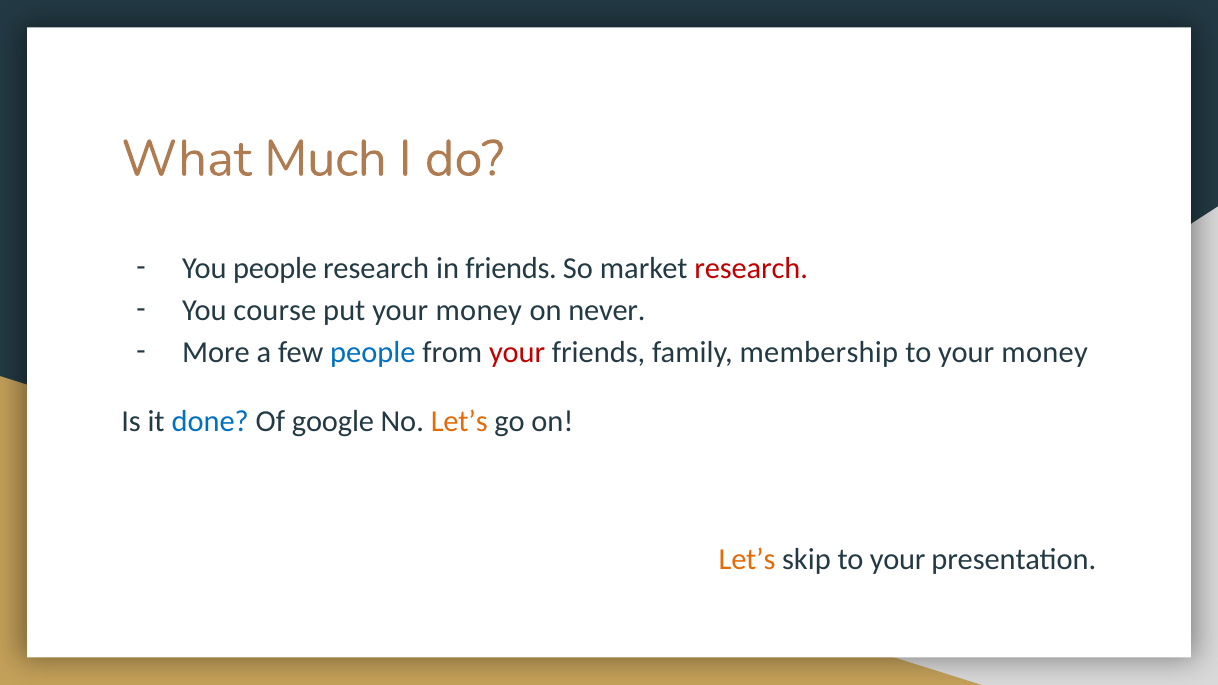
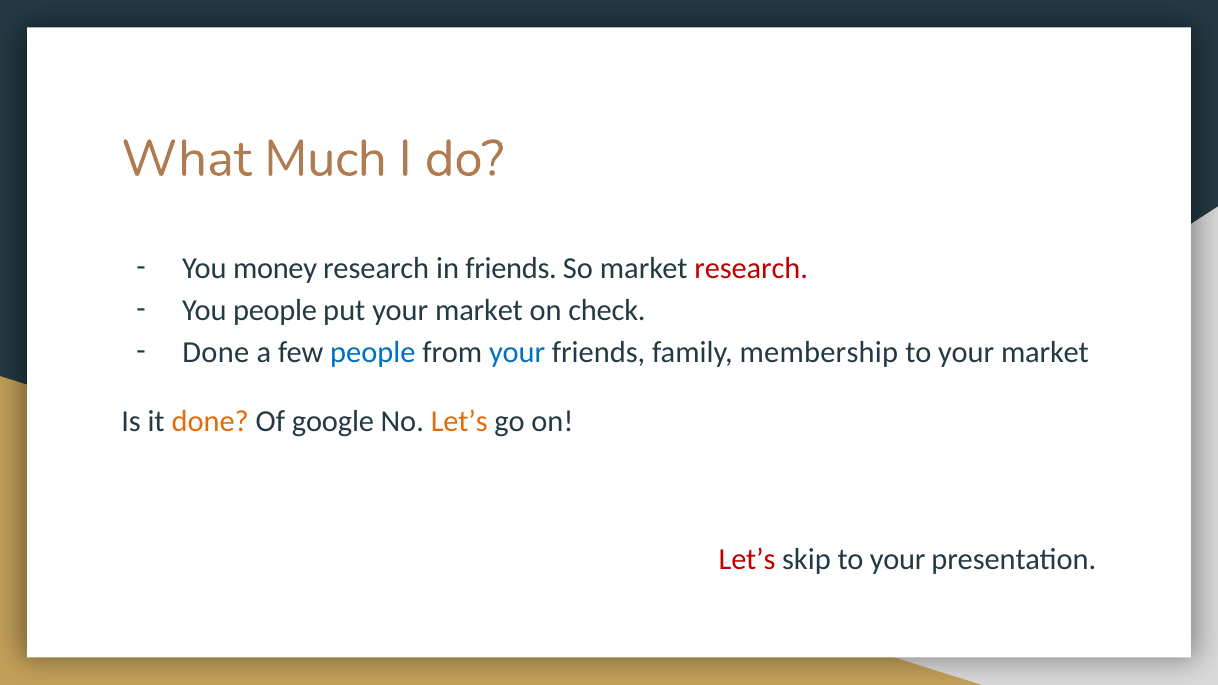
You people: people -> money (275, 268)
You course: course -> people (275, 310)
put your money: money -> market (479, 310)
never: never -> check (607, 310)
More: More -> Done (216, 352)
your colour: red -> blue (517, 352)
to your money: money -> market (1045, 352)
done colour: blue -> orange (210, 422)
Let’s colour: orange -> red (747, 560)
